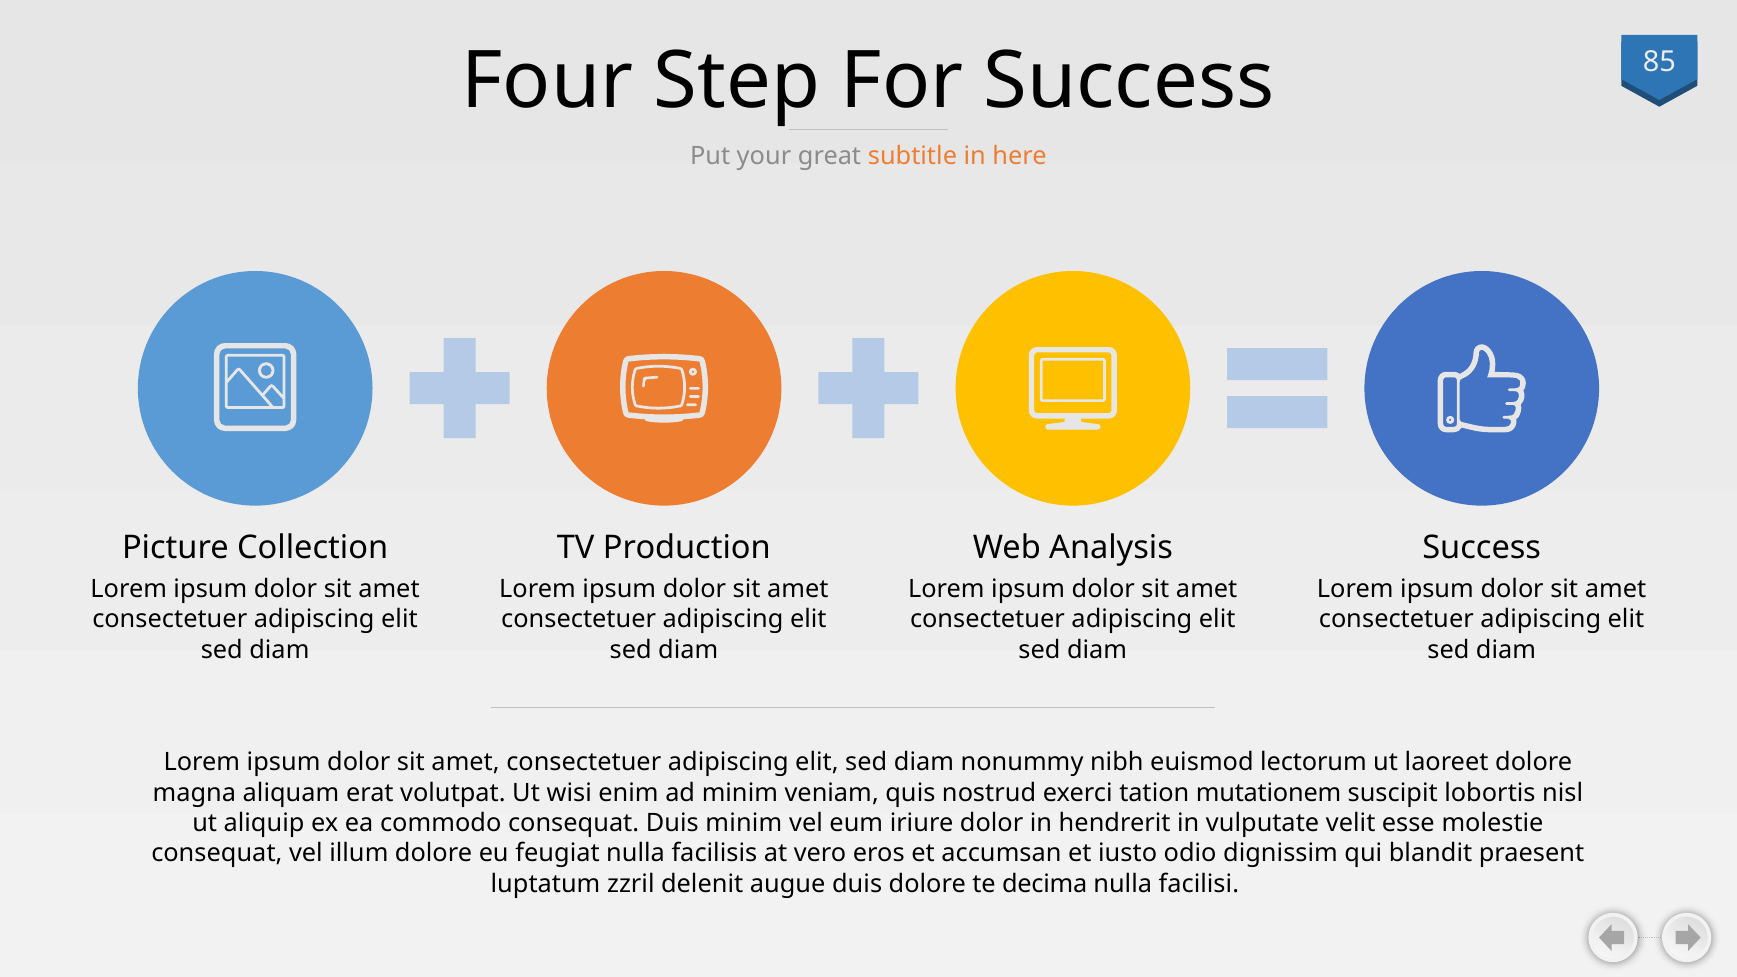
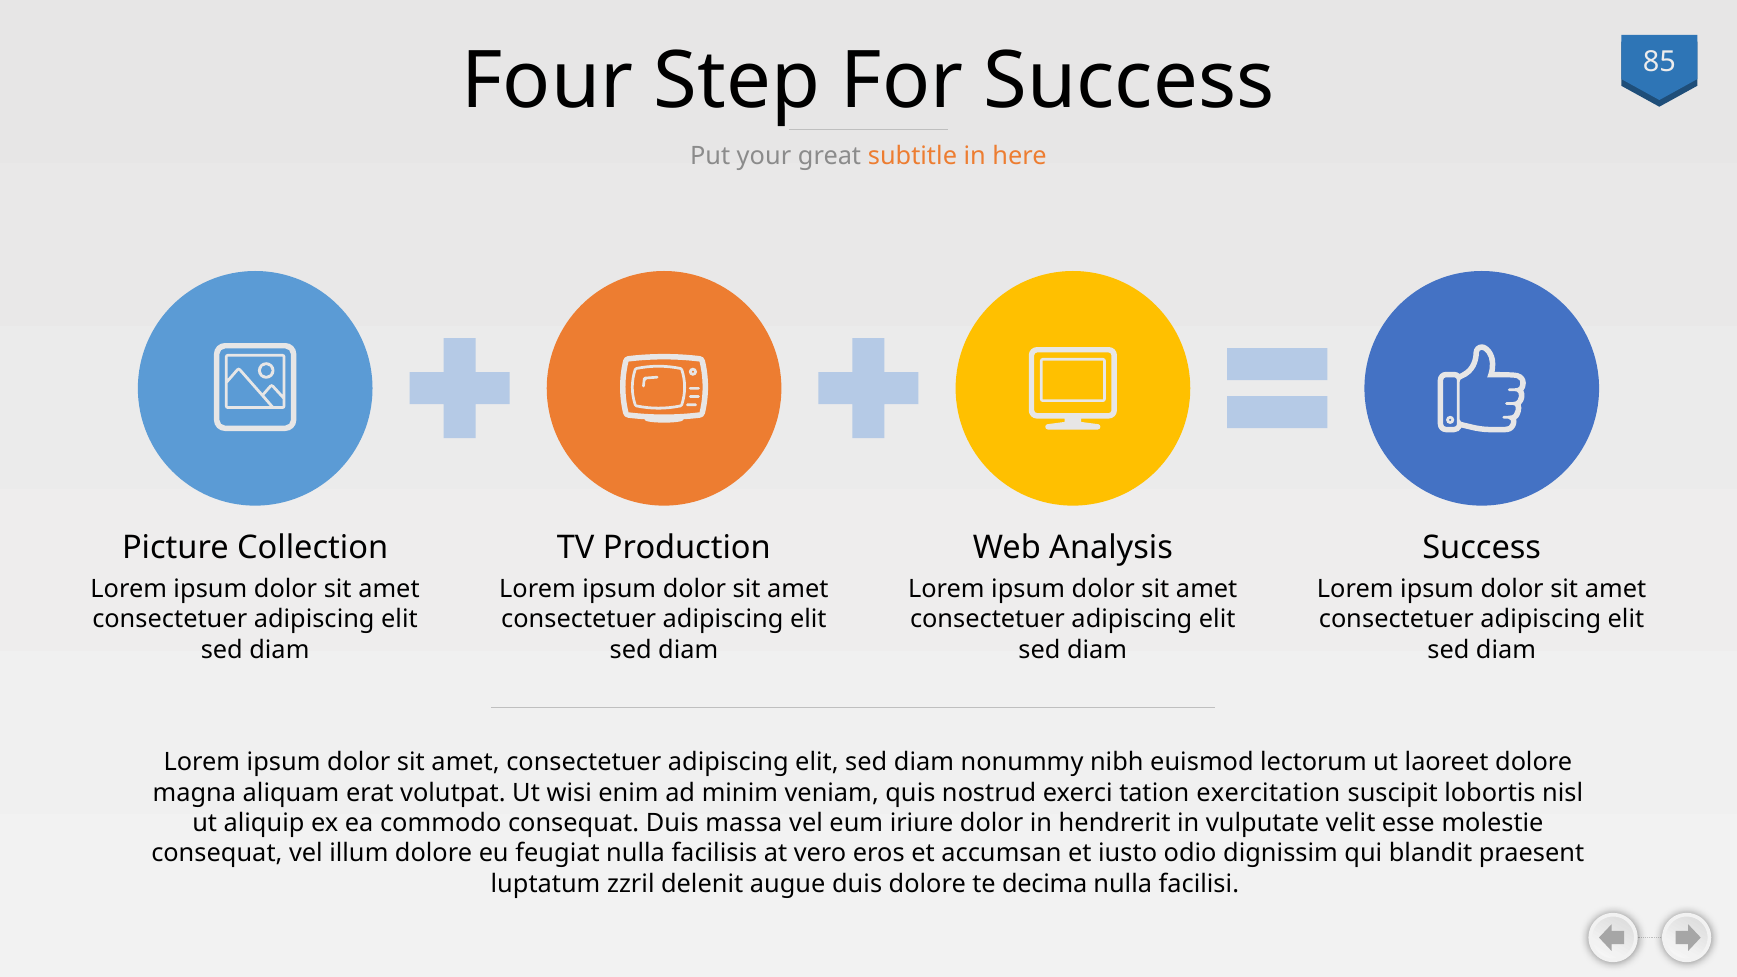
mutationem: mutationem -> exercitation (1268, 793)
Duis minim: minim -> massa (744, 823)
